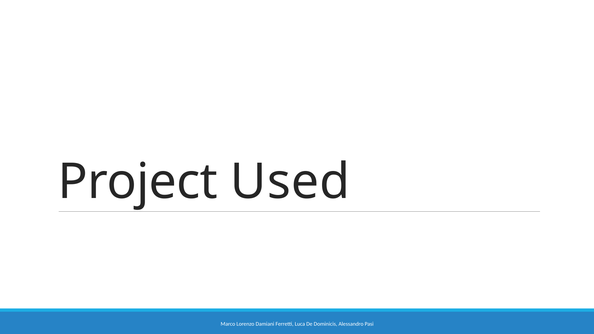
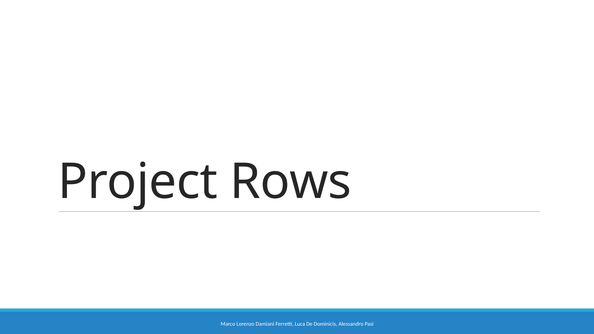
Used: Used -> Rows (291, 182)
